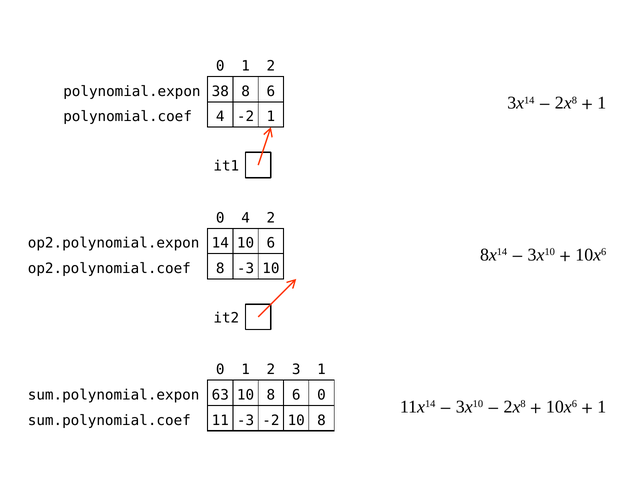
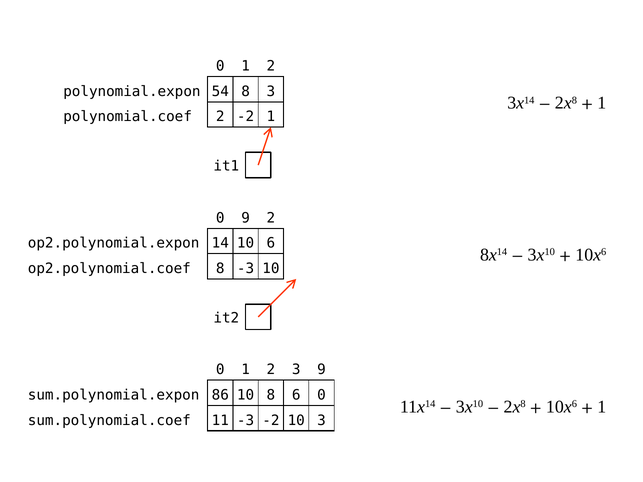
38: 38 -> 54 (220, 92)
6: 6 -> 3 (271, 92)
polynomial.coef 4: 4 -> 2 (220, 117)
0 4: 4 -> 9 (246, 218)
3 1: 1 -> 9 (322, 370)
63: 63 -> 86 (220, 395)
-2 10 8: 8 -> 3 (322, 421)
